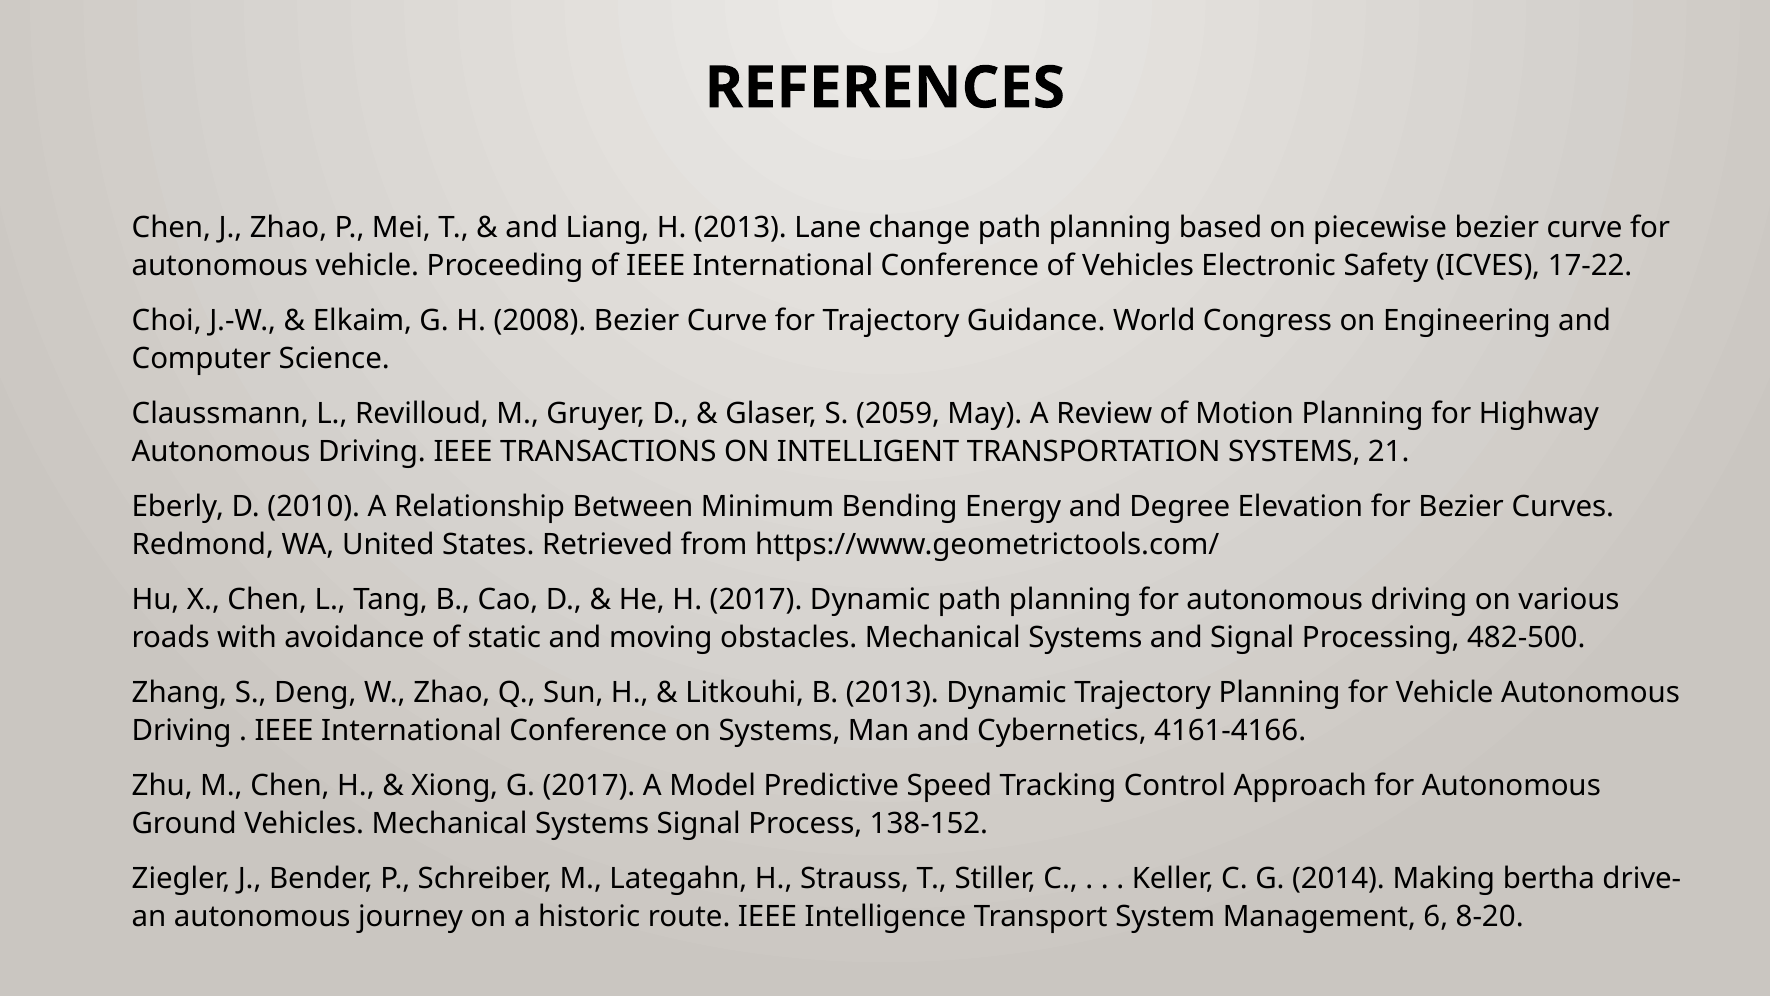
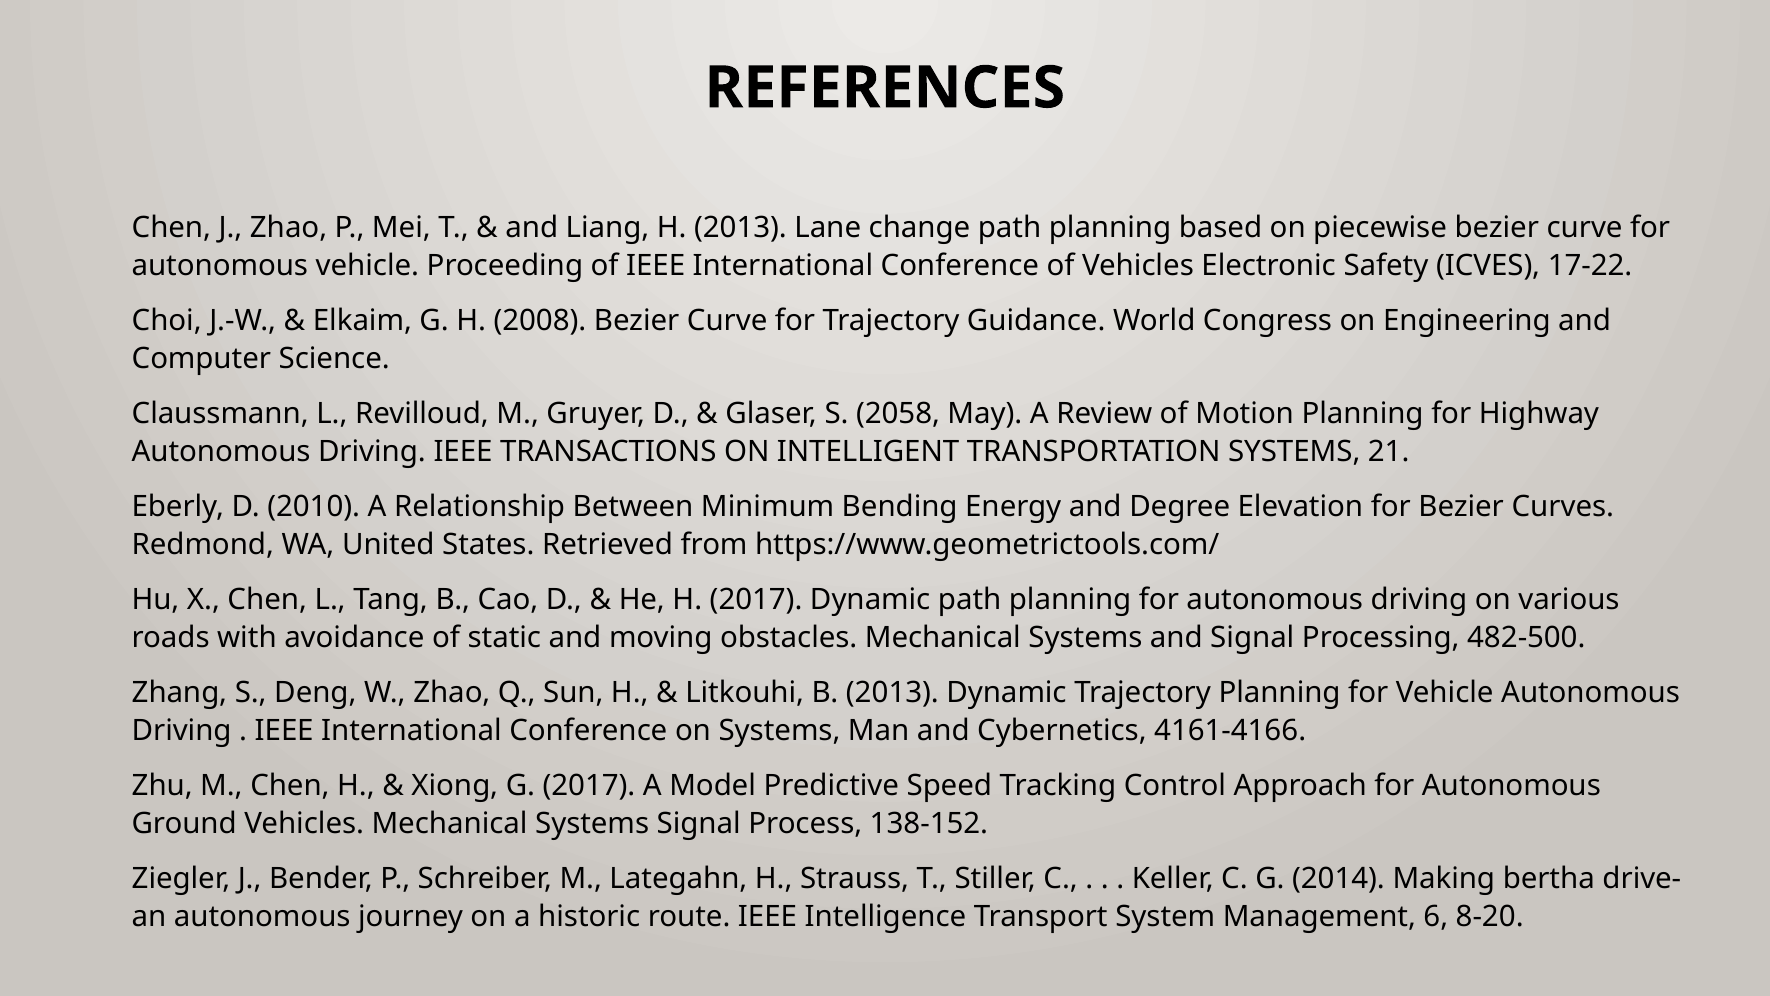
2059: 2059 -> 2058 (898, 413)
